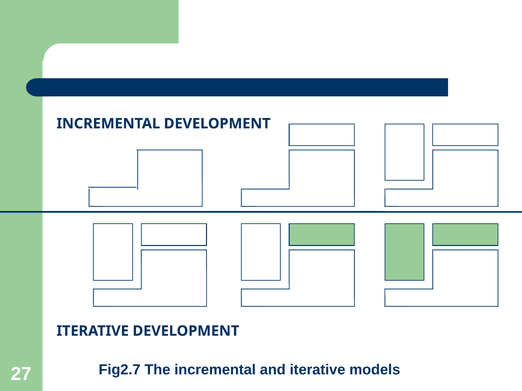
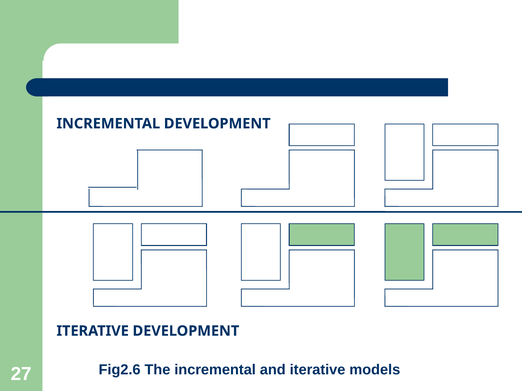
Fig2.7: Fig2.7 -> Fig2.6 (120, 370)
